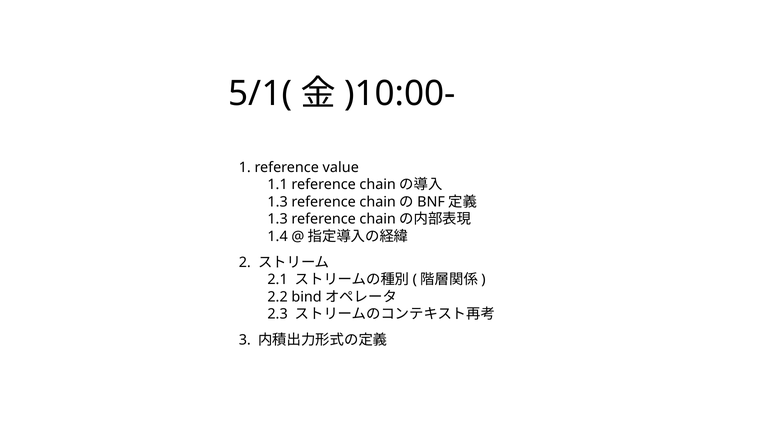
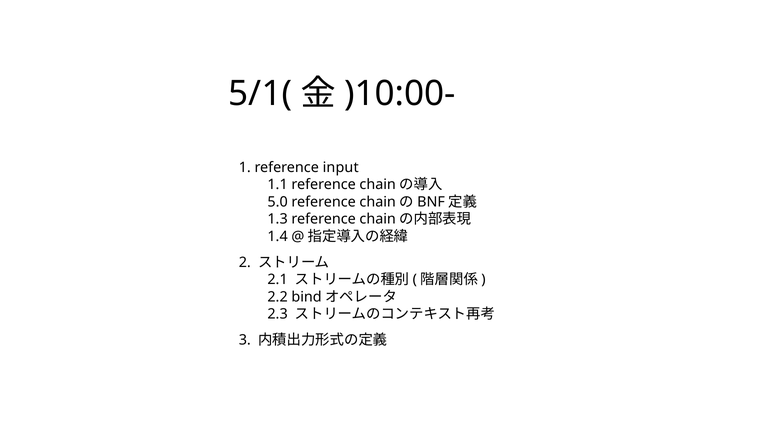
value: value -> input (341, 167)
1.3: 1.3 -> 5.0 (278, 202)
